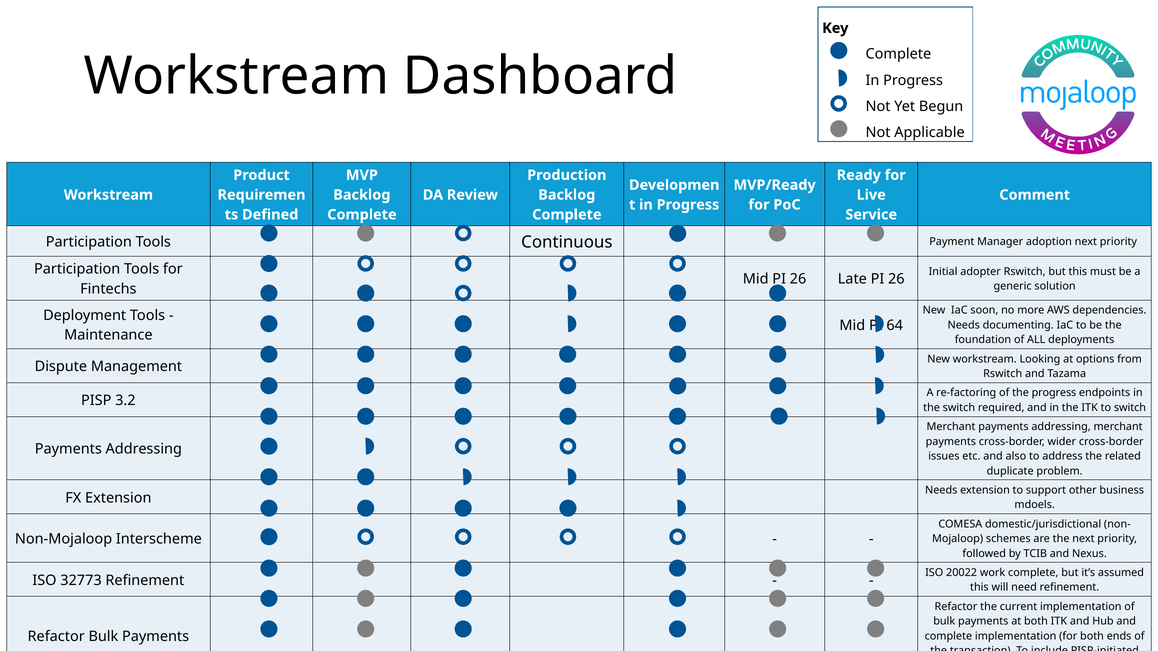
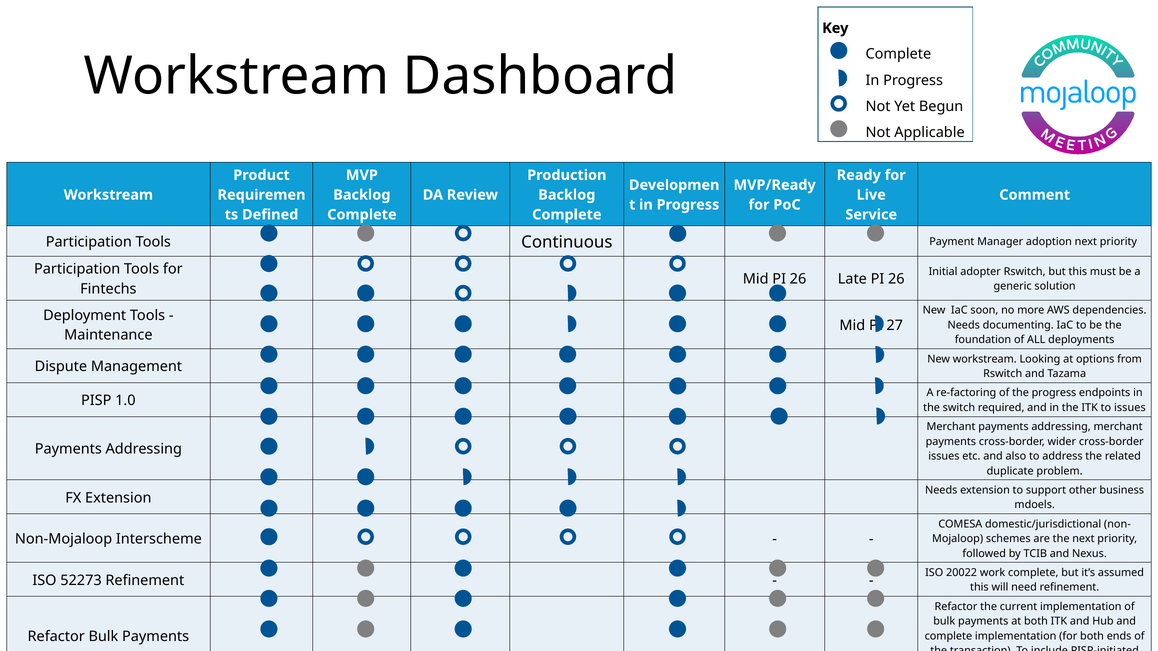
64: 64 -> 27 (895, 325)
3.2: 3.2 -> 1.0 (125, 401)
to switch: switch -> issues (1130, 408)
32773: 32773 -> 52273 (81, 581)
